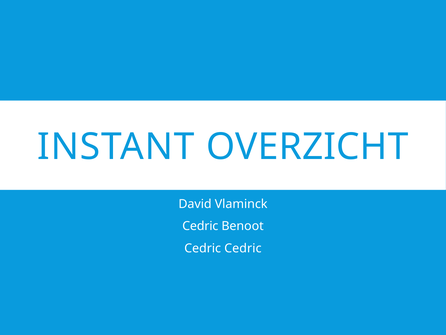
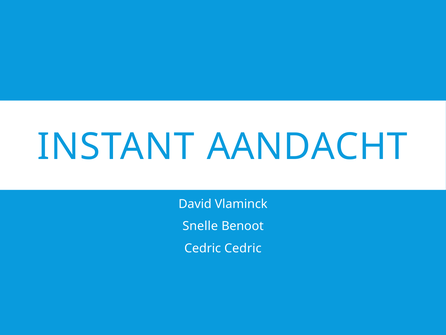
OVERZICHT: OVERZICHT -> AANDACHT (307, 147)
Cedric: Cedric -> Snelle (200, 226)
